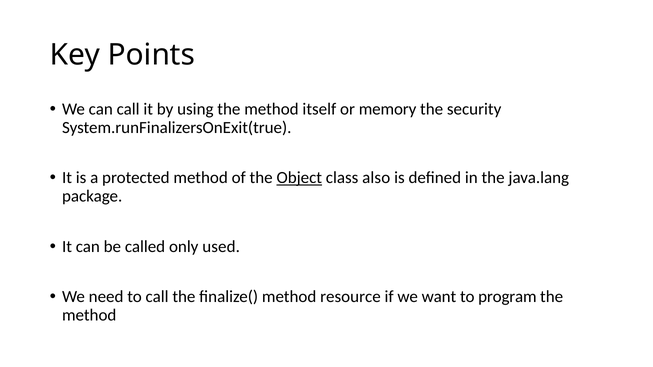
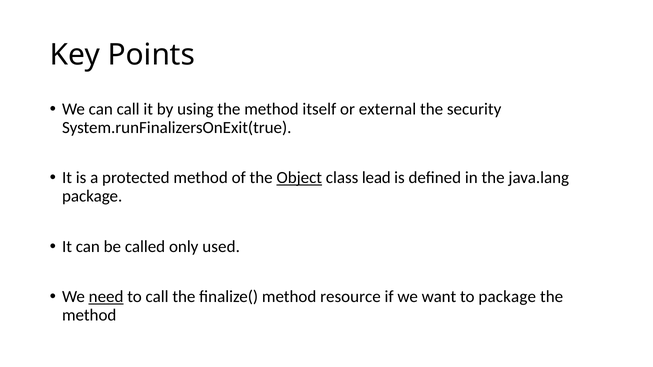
memory: memory -> external (387, 109)
also: also -> lead (376, 178)
need underline: none -> present (106, 297)
to program: program -> package (507, 297)
